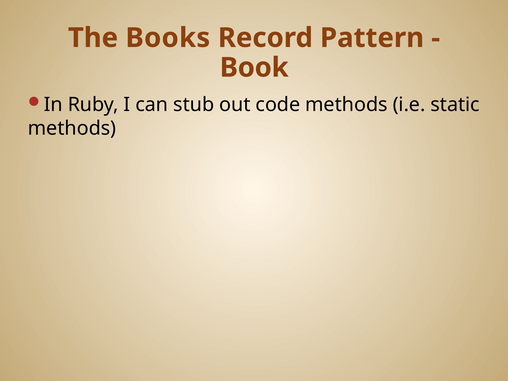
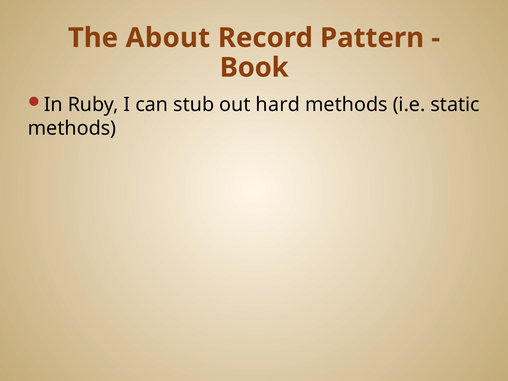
Books: Books -> About (168, 38)
code: code -> hard (278, 105)
